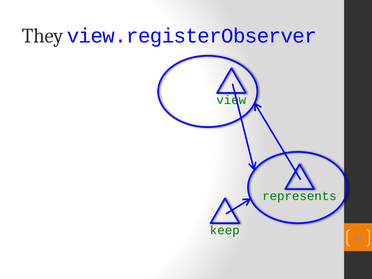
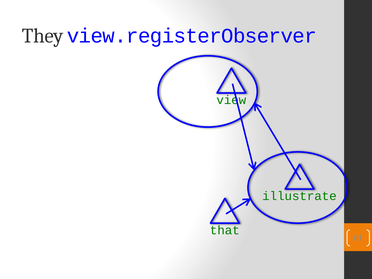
represents: represents -> illustrate (299, 196)
keep: keep -> that (225, 230)
